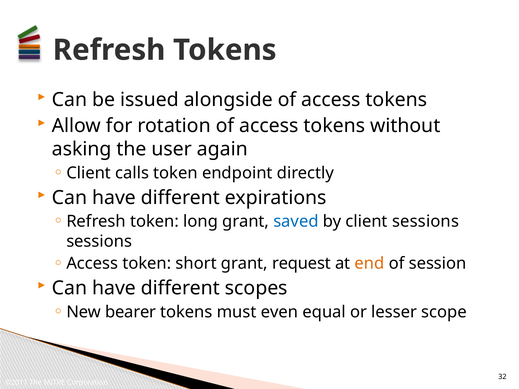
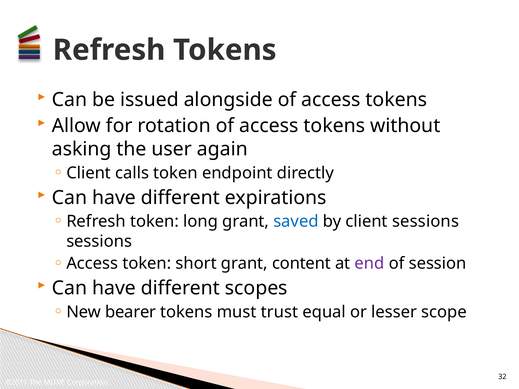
request: request -> content (301, 264)
end colour: orange -> purple (370, 264)
even: even -> trust (279, 312)
